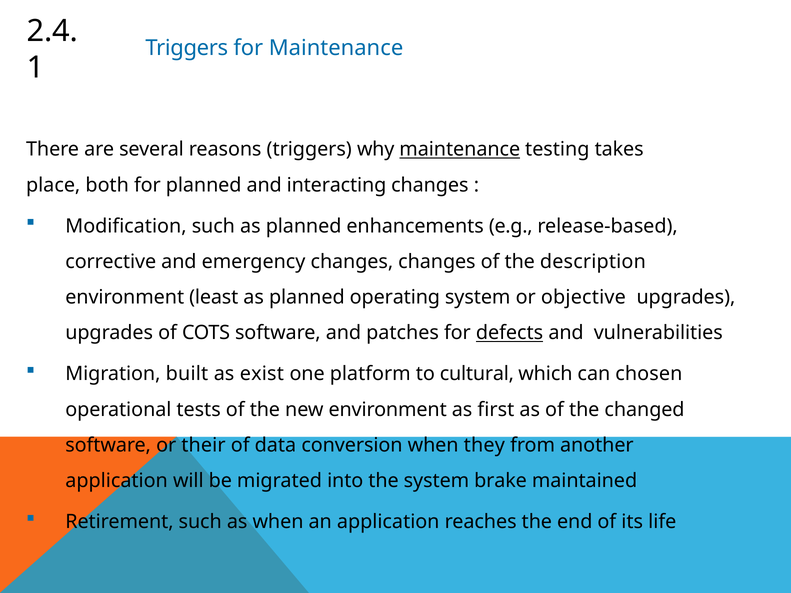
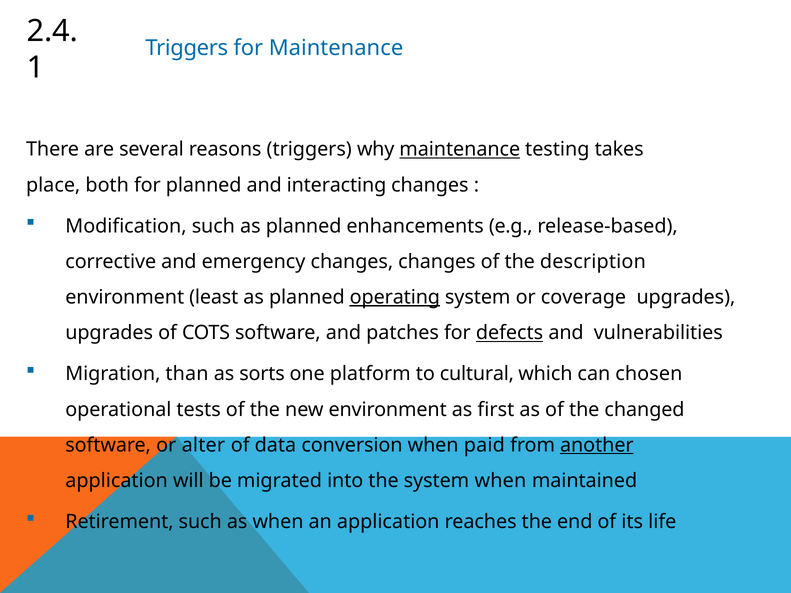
operating underline: none -> present (395, 297)
objective: objective -> coverage (583, 297)
built: built -> than (187, 374)
exist: exist -> sorts (262, 374)
their: their -> alter (203, 445)
they: they -> paid (484, 445)
another underline: none -> present (597, 445)
system brake: brake -> when (500, 481)
